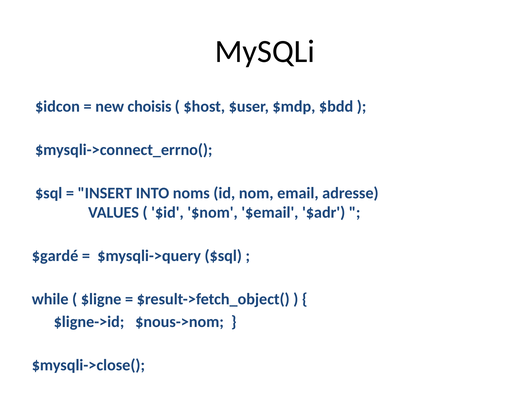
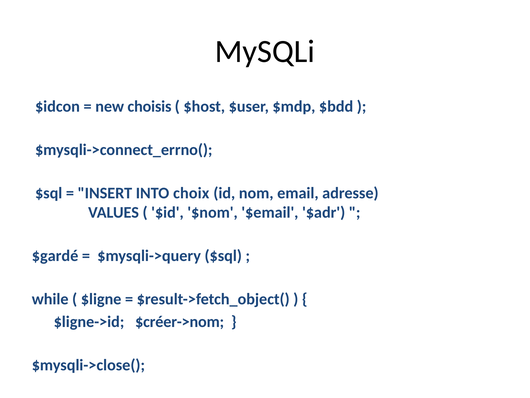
noms: noms -> choix (191, 193)
$nous->nom: $nous->nom -> $créer->nom (180, 321)
